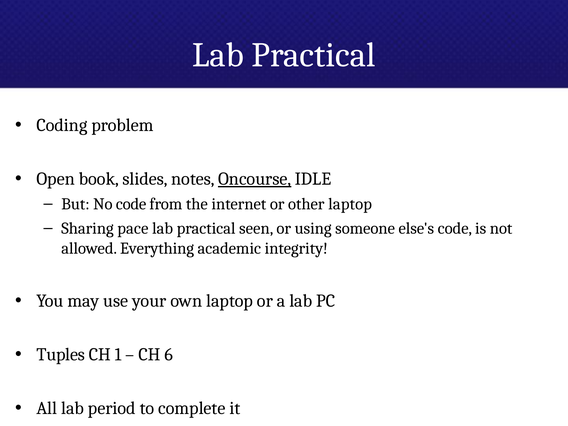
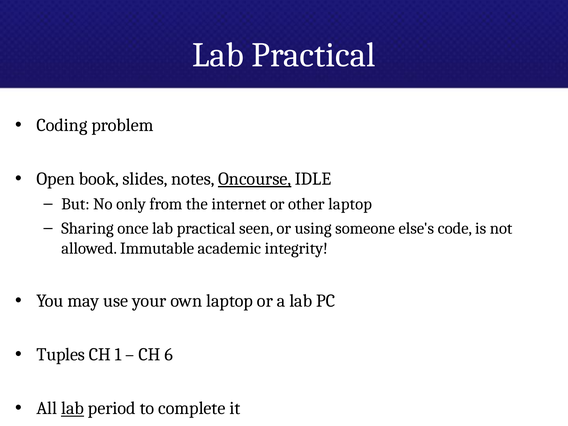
No code: code -> only (131, 204)
pace: pace -> once (133, 228)
Everything: Everything -> Immutable (157, 248)
lab underline: none -> present (73, 408)
